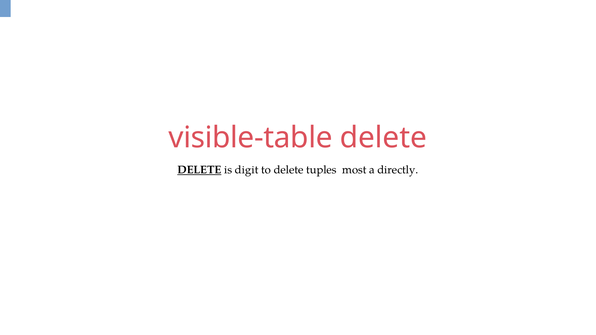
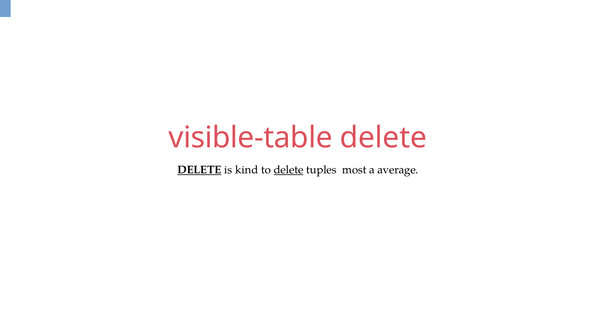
digit: digit -> kind (247, 170)
delete underline: none -> present (289, 170)
directly: directly -> average (398, 170)
